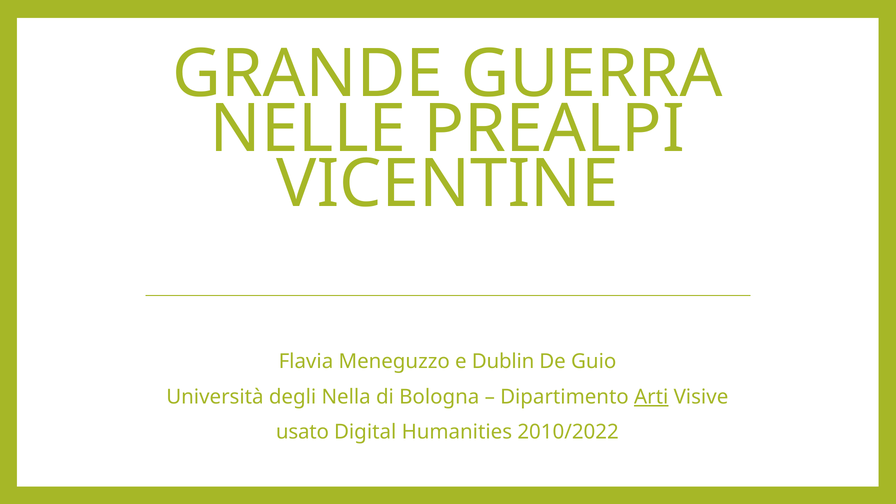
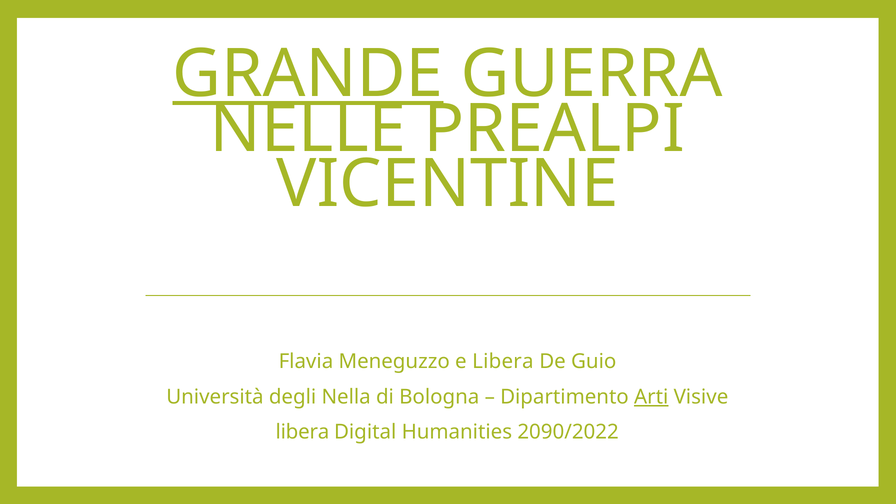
GRANDE underline: none -> present (308, 74)
e Dublin: Dublin -> Libera (503, 362)
usato: usato -> libera (302, 432)
2010/2022: 2010/2022 -> 2090/2022 (568, 432)
